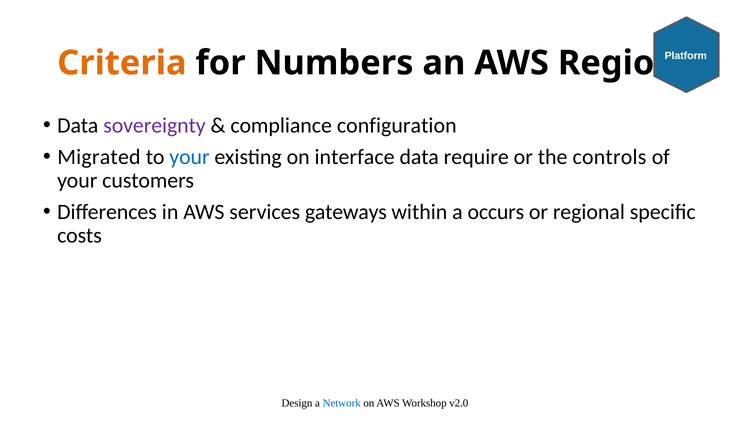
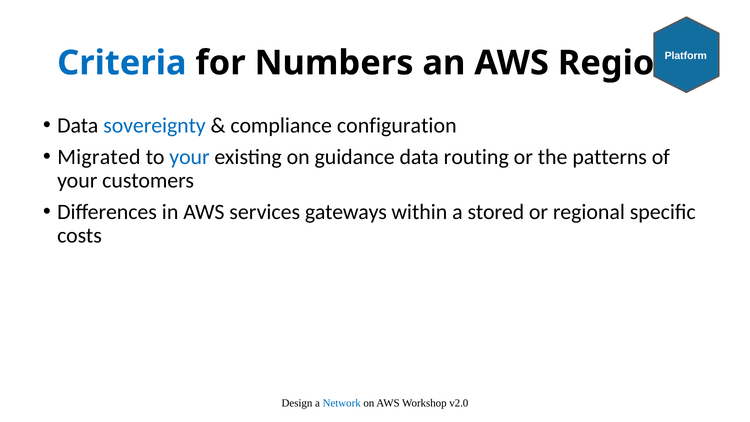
Criteria colour: orange -> blue (122, 63)
sovereignty colour: purple -> blue (155, 125)
interface: interface -> guidance (355, 157)
require: require -> routing (476, 157)
controls: controls -> patterns (610, 157)
occurs: occurs -> stored (496, 212)
